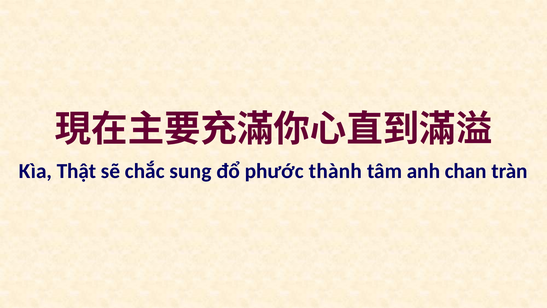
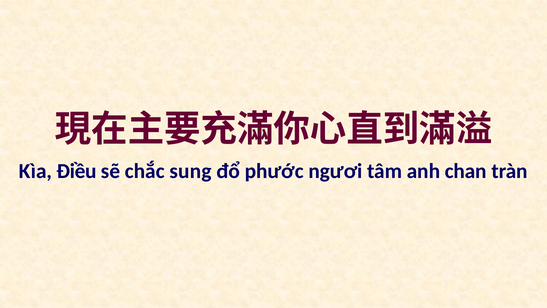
Thật: Thật -> Điều (77, 171)
thành: thành -> ngươi (335, 171)
